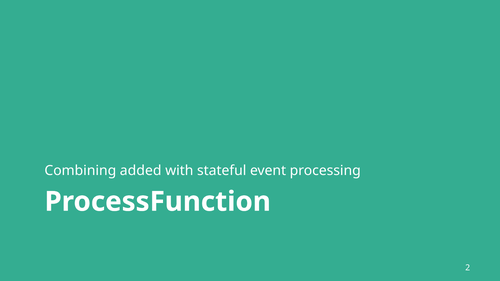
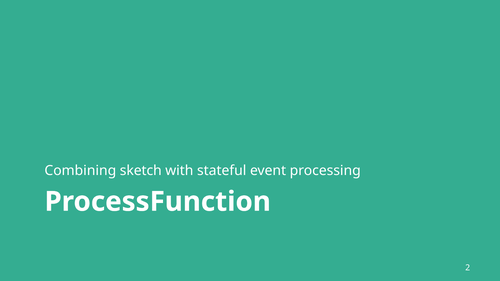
added: added -> sketch (141, 171)
